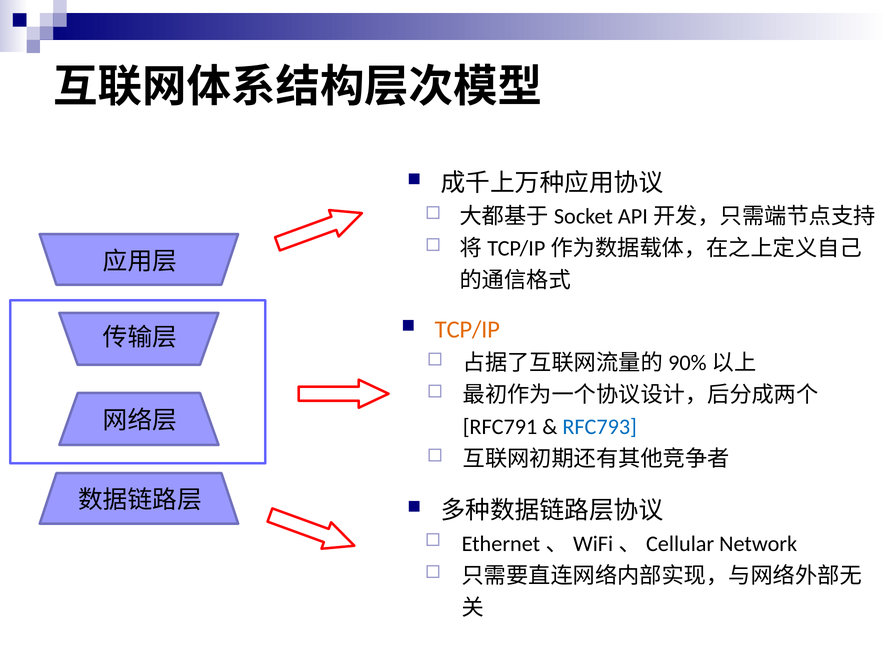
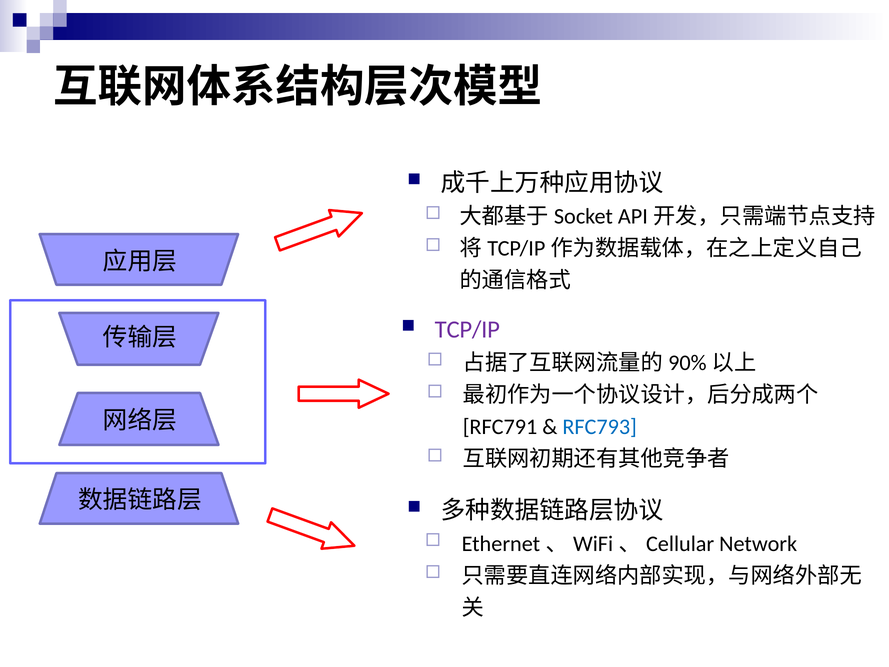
TCP/IP colour: orange -> purple (467, 329)
